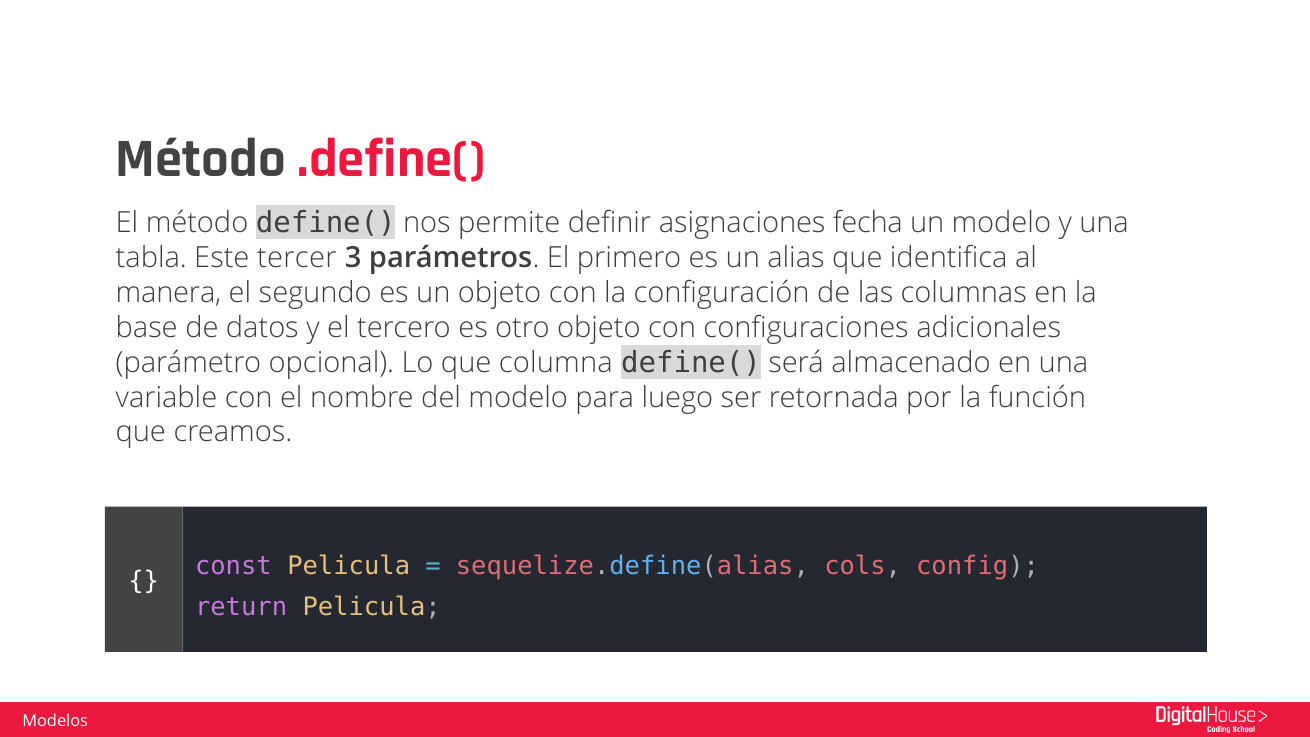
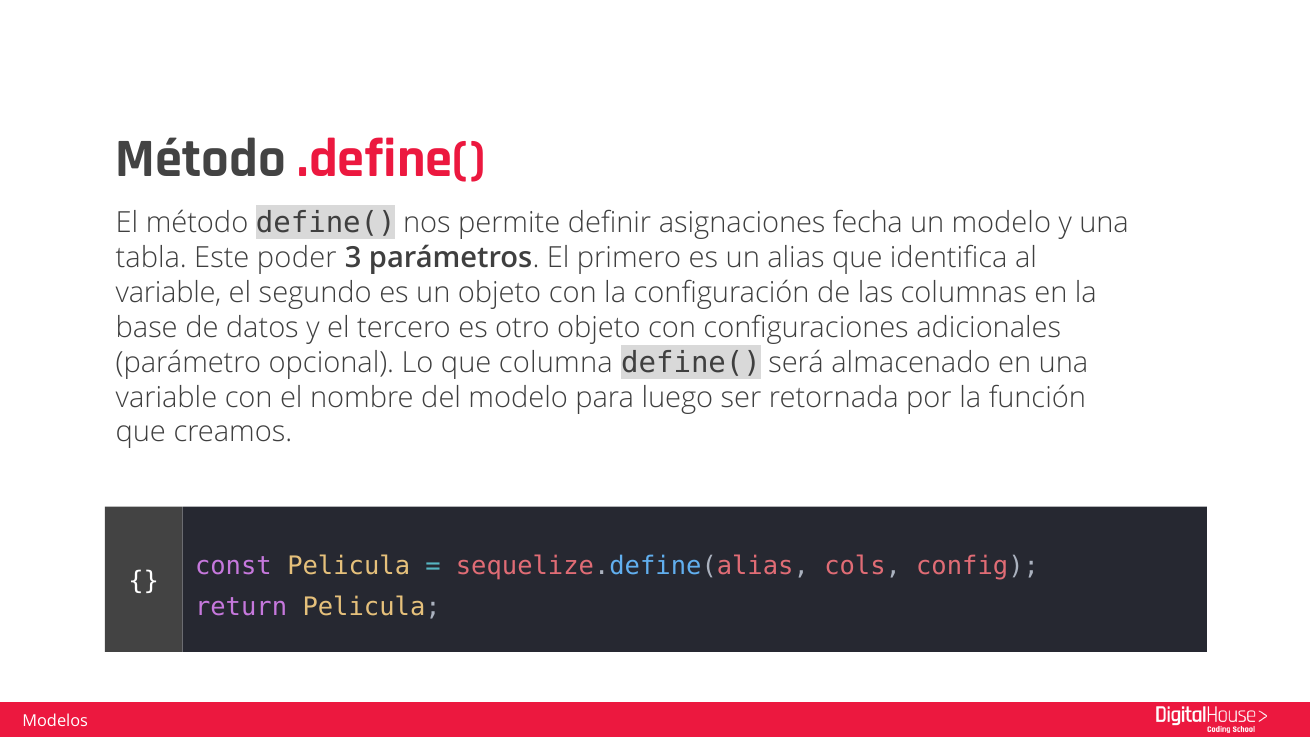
tercer: tercer -> poder (297, 258)
manera: manera -> variable (169, 293)
